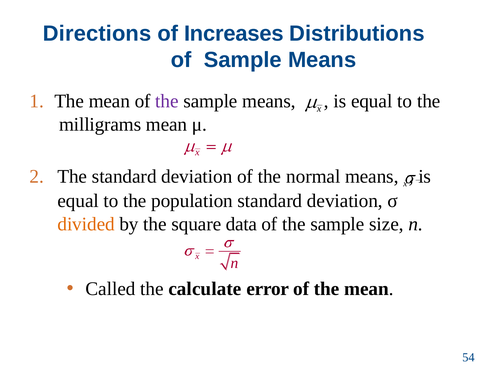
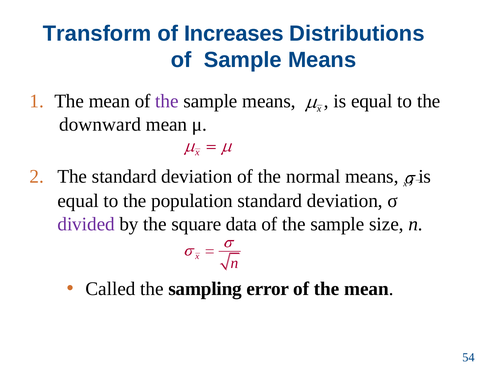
Directions: Directions -> Transform (97, 33)
milligrams: milligrams -> downward (100, 124)
divided colour: orange -> purple (86, 224)
calculate: calculate -> sampling (205, 289)
